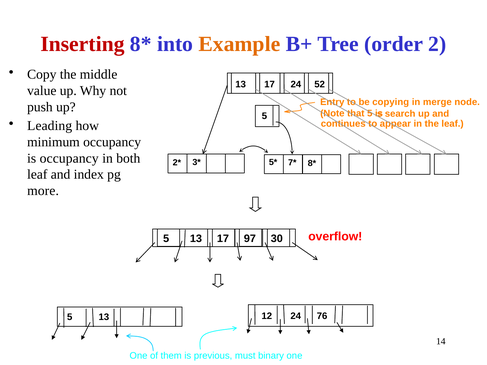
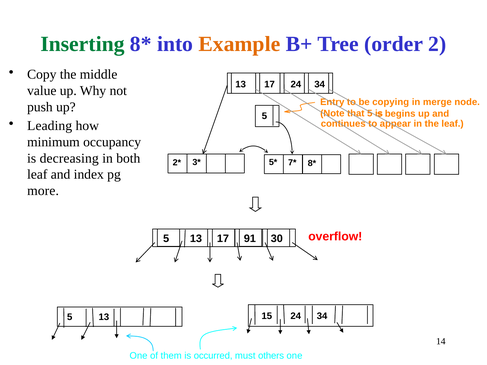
Inserting colour: red -> green (82, 44)
17 24 52: 52 -> 34 (320, 84)
search: search -> begins (400, 114)
is occupancy: occupancy -> decreasing (69, 158)
97: 97 -> 91 (250, 239)
12: 12 -> 15 (267, 316)
76: 76 -> 34 (322, 316)
previous: previous -> occurred (213, 356)
binary: binary -> others (271, 356)
